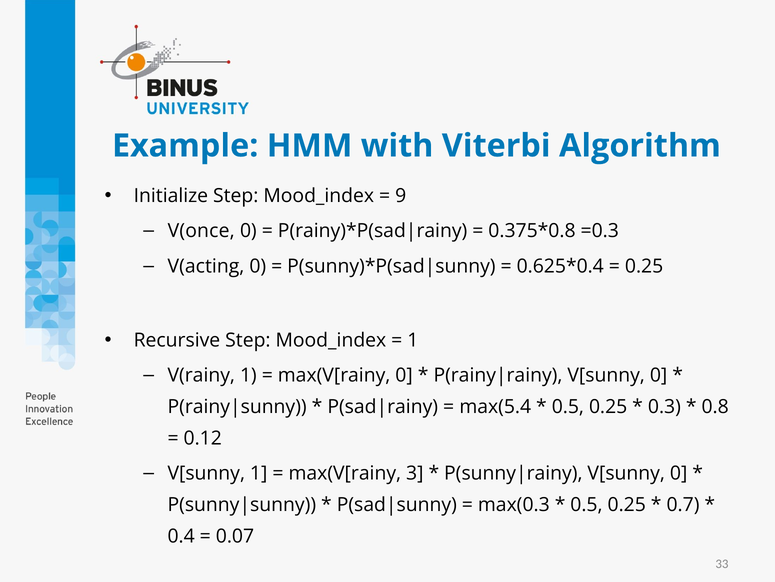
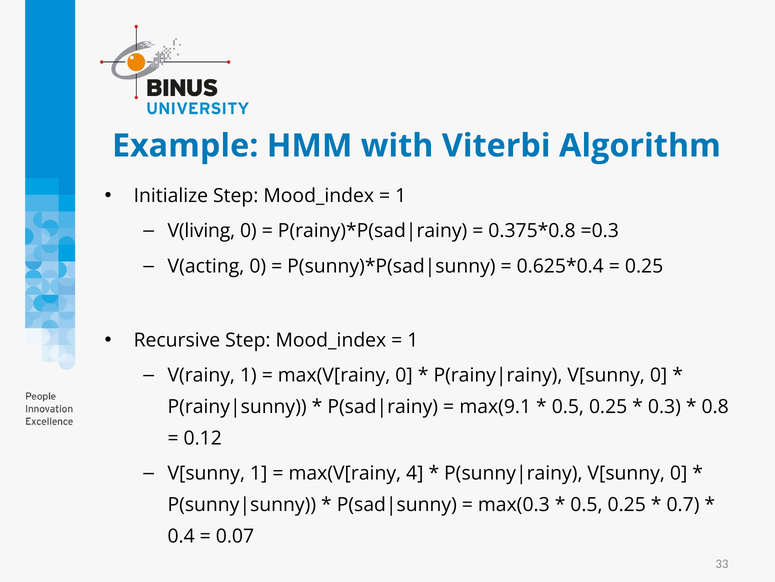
9: 9 -> 1 (401, 195)
V(once: V(once -> V(living (201, 231)
max(5.4: max(5.4 -> max(9.1 (495, 406)
3: 3 -> 4 (415, 473)
